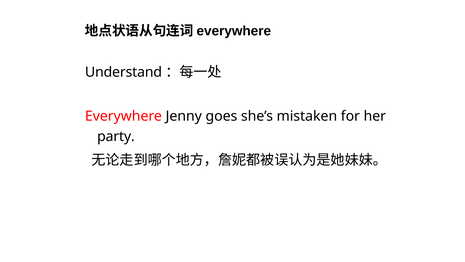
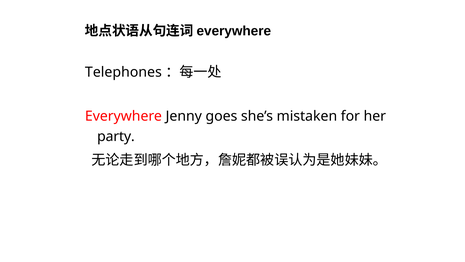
Understand: Understand -> Telephones (123, 72)
